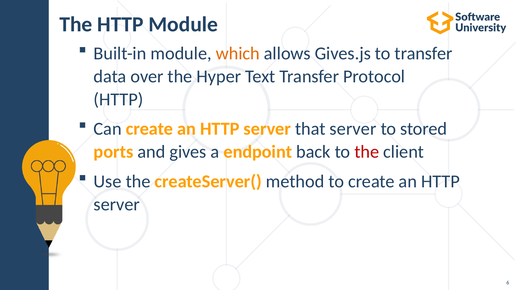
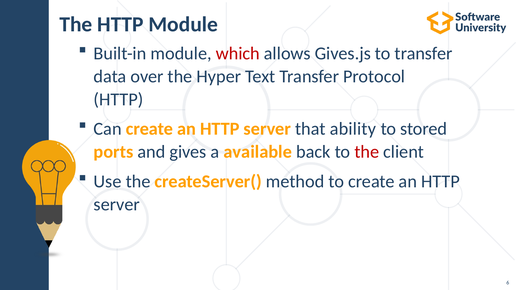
which colour: orange -> red (238, 54)
that server: server -> ability (353, 129)
endpoint: endpoint -> available (258, 152)
